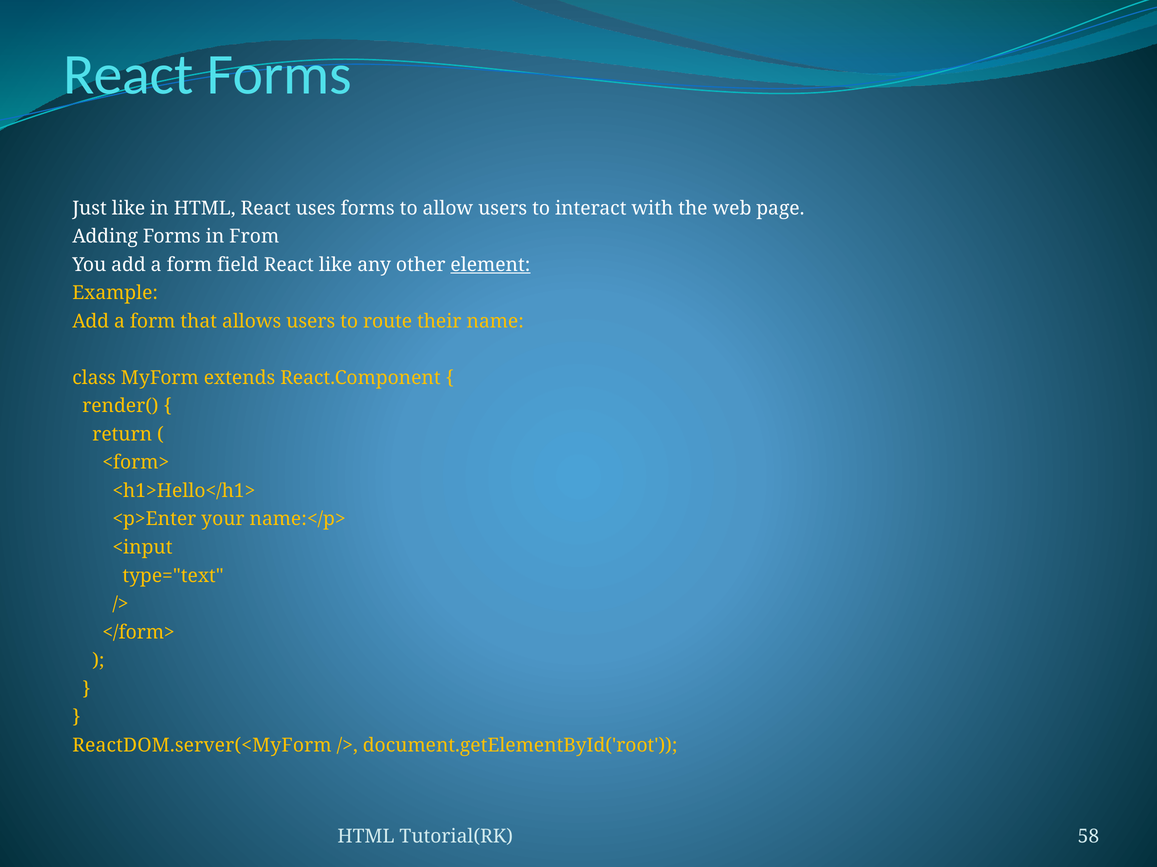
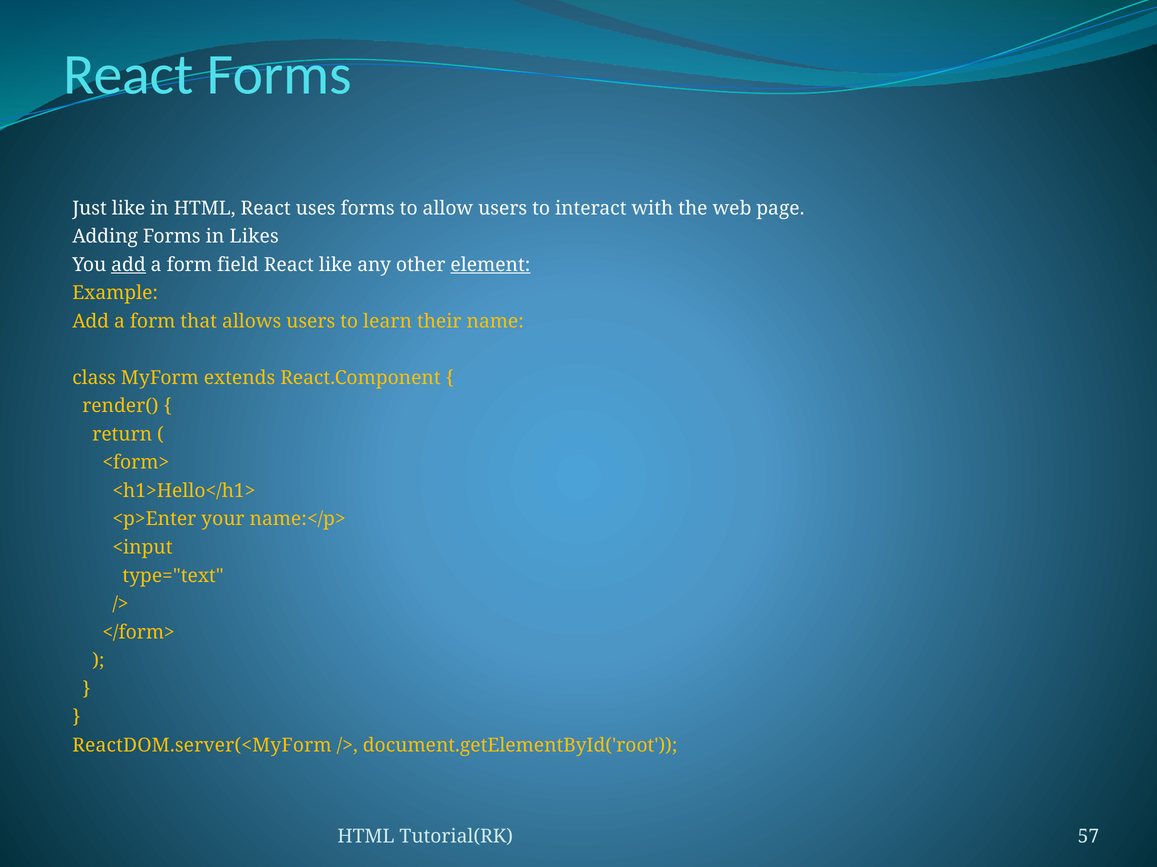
From: From -> Likes (254, 237)
add underline: none -> present (128, 265)
route: route -> learn (388, 322)
58: 58 -> 57 (1088, 837)
